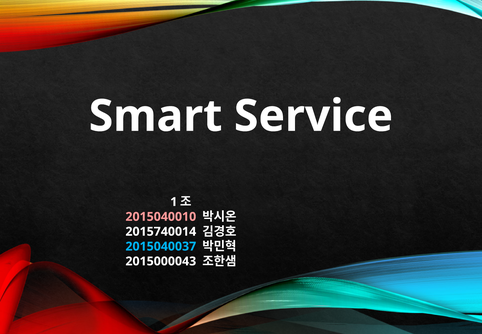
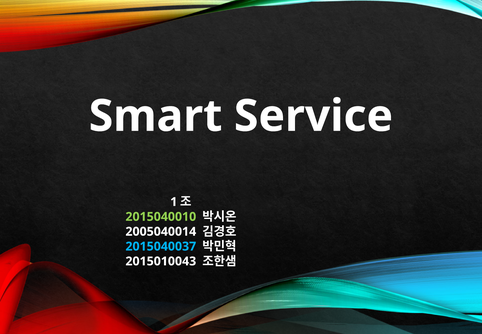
2015040010 colour: pink -> light green (161, 217)
2015740014: 2015740014 -> 2005040014 (161, 231)
2015000043: 2015000043 -> 2015010043 (161, 261)
